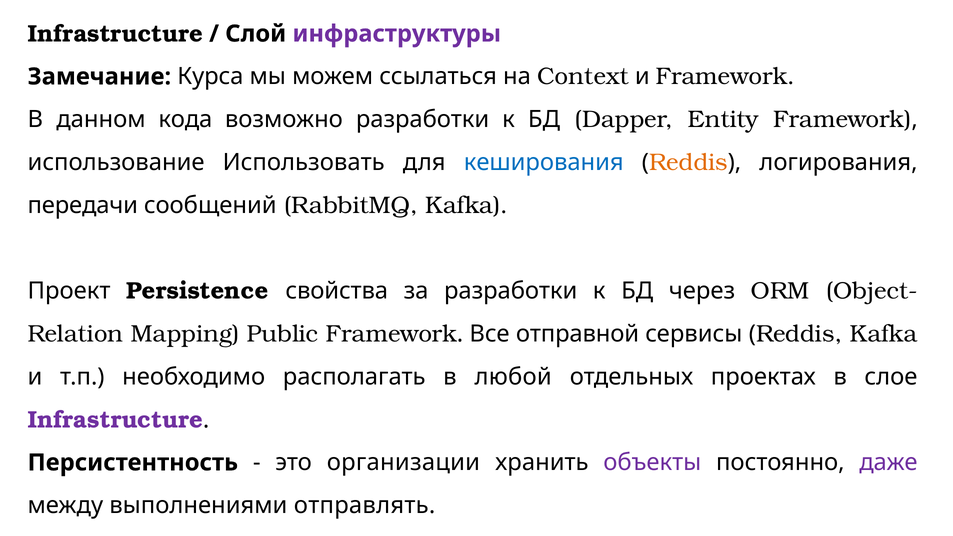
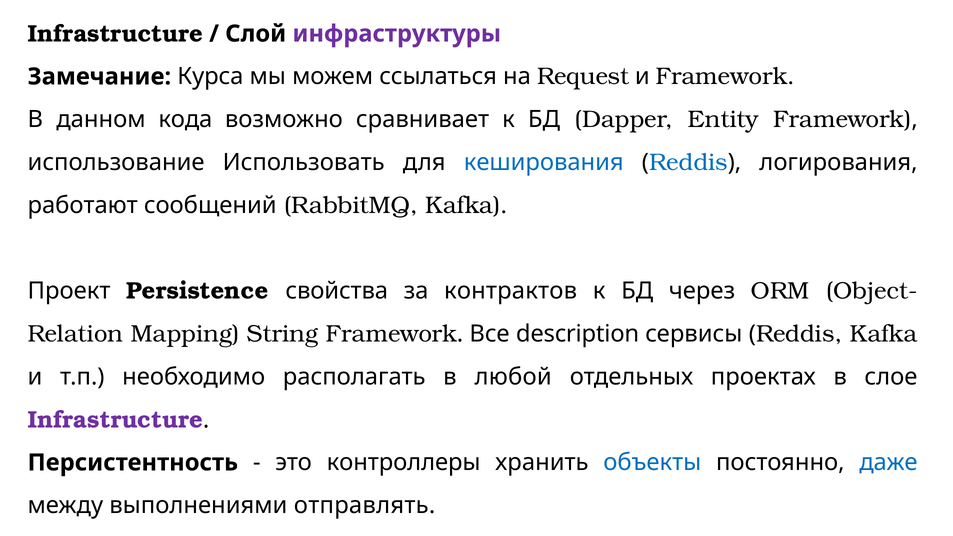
Context: Context -> Request (583, 77)
возможно разработки: разработки -> сравнивает (423, 120)
Reddis colour: orange -> blue (689, 162)
передачи: передачи -> работают (83, 205)
за разработки: разработки -> контрактов (511, 291)
Public: Public -> String (282, 334)
отправной: отправной -> description (578, 334)
организации: организации -> контроллеры (404, 463)
объекты colour: purple -> blue (652, 463)
даже colour: purple -> blue (888, 463)
